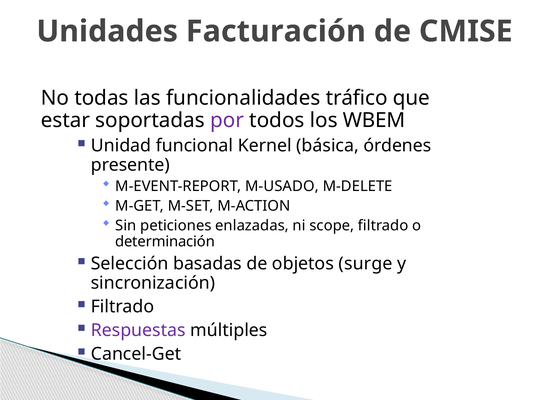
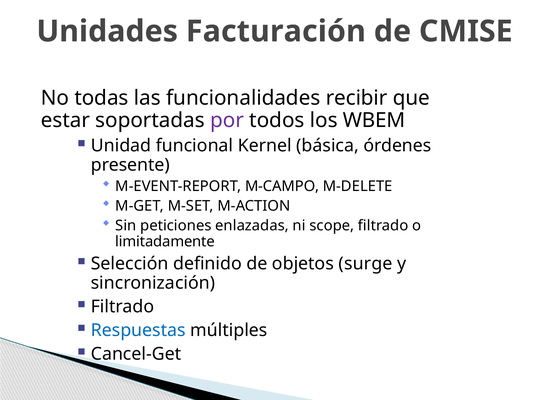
tráfico: tráfico -> recibir (357, 98)
M-USADO: M-USADO -> M-CAMPO (282, 186)
determinación: determinación -> limitadamente (165, 242)
basadas: basadas -> definido (207, 264)
Respuestas colour: purple -> blue (138, 330)
